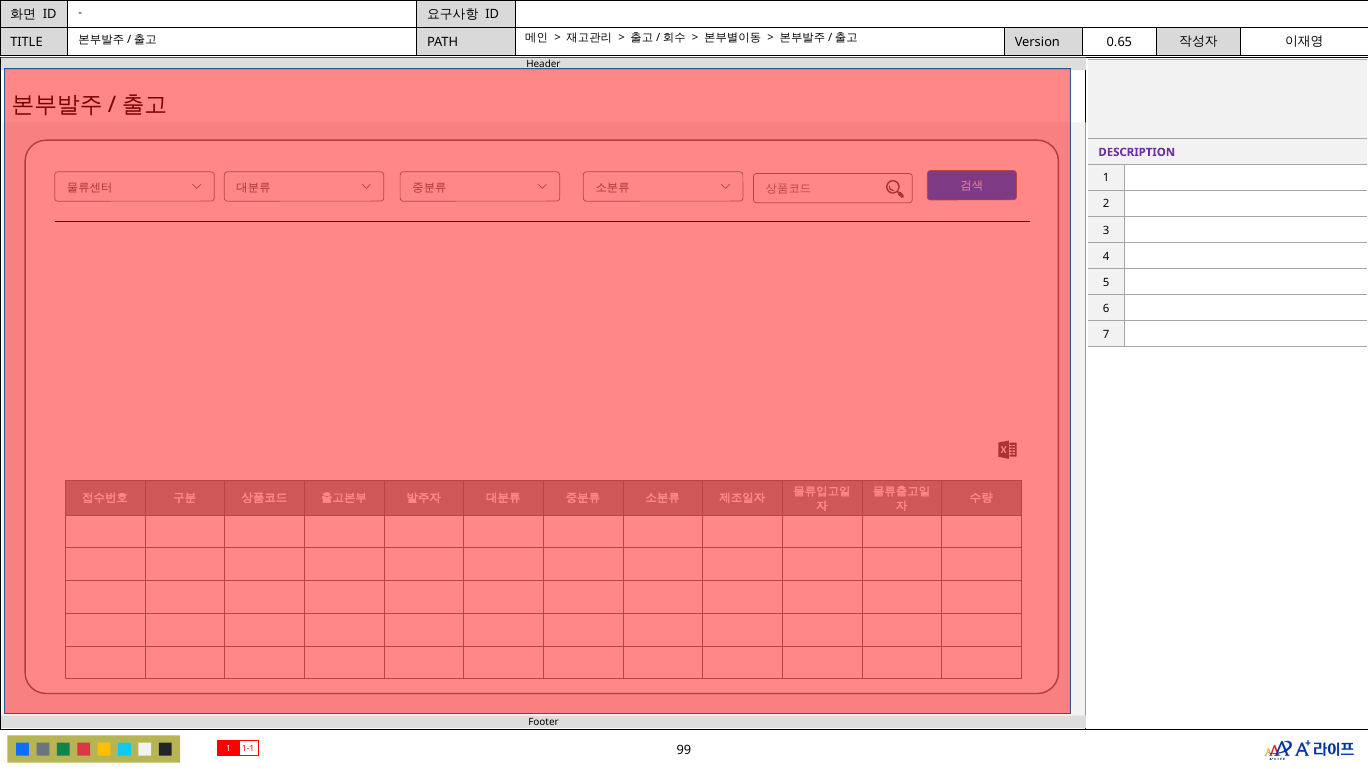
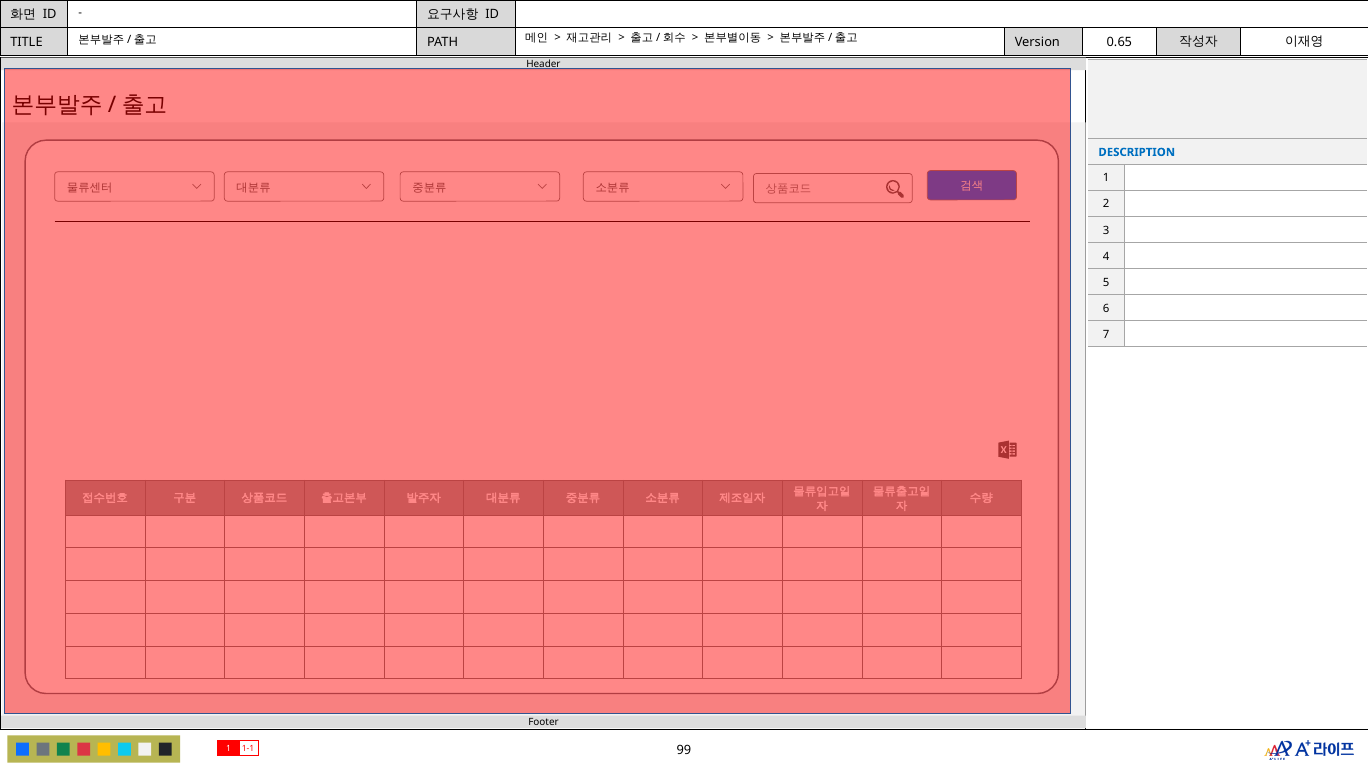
DESCRIPTION colour: purple -> blue (1137, 152)
